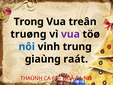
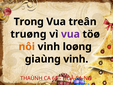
nôi colour: blue -> orange (27, 47)
trung: trung -> loøng (77, 47)
giaùng raát: raát -> vinh (76, 59)
